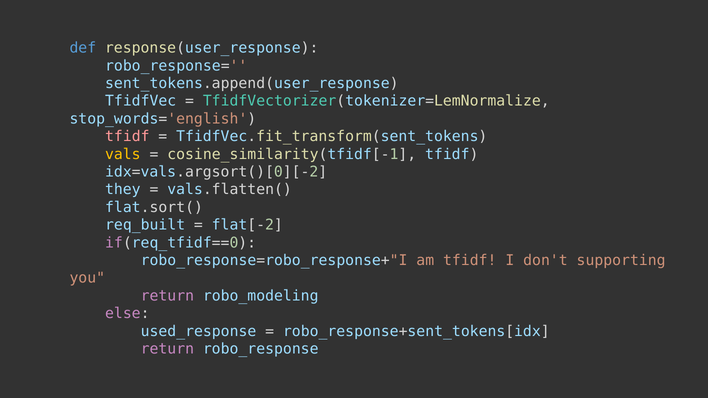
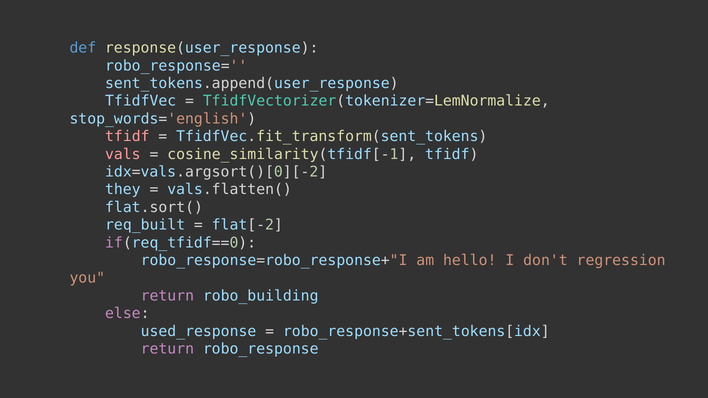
vals colour: yellow -> pink (123, 154)
am tfidf: tfidf -> hello (470, 261)
supporting: supporting -> regression (621, 261)
robo_modeling: robo_modeling -> robo_building (261, 296)
